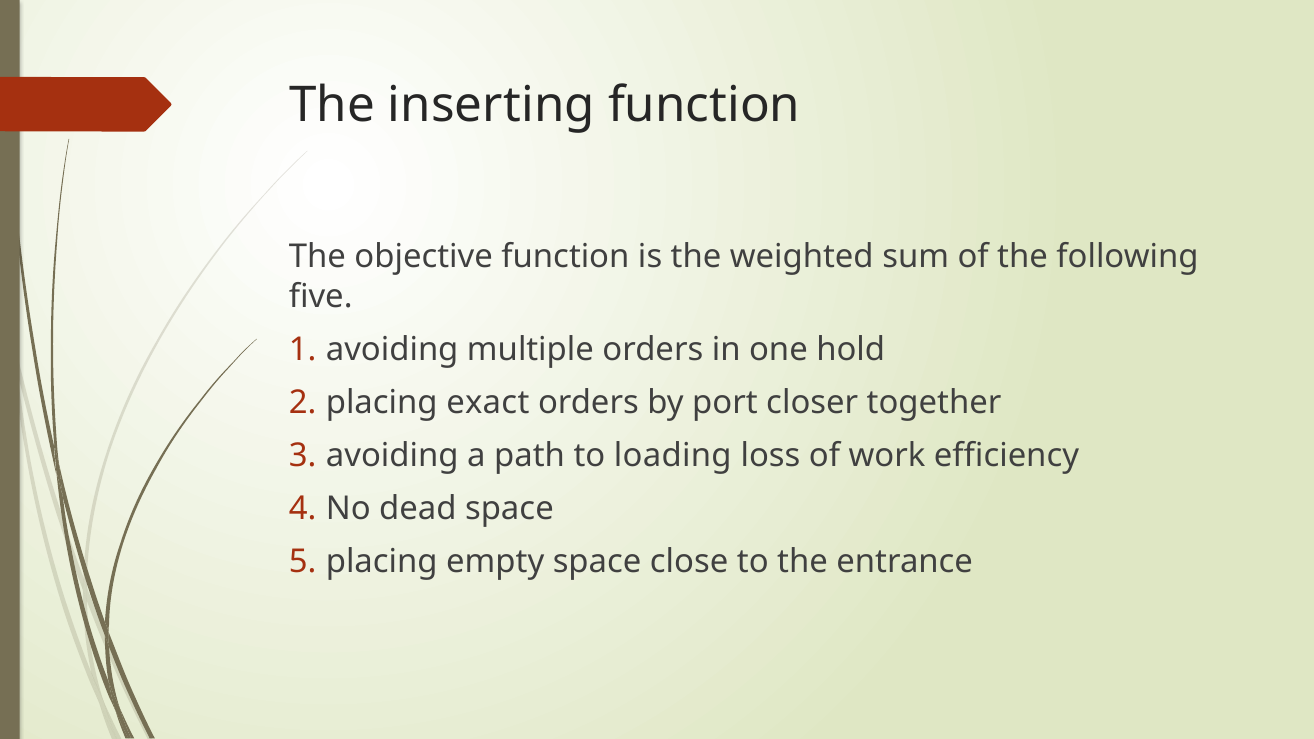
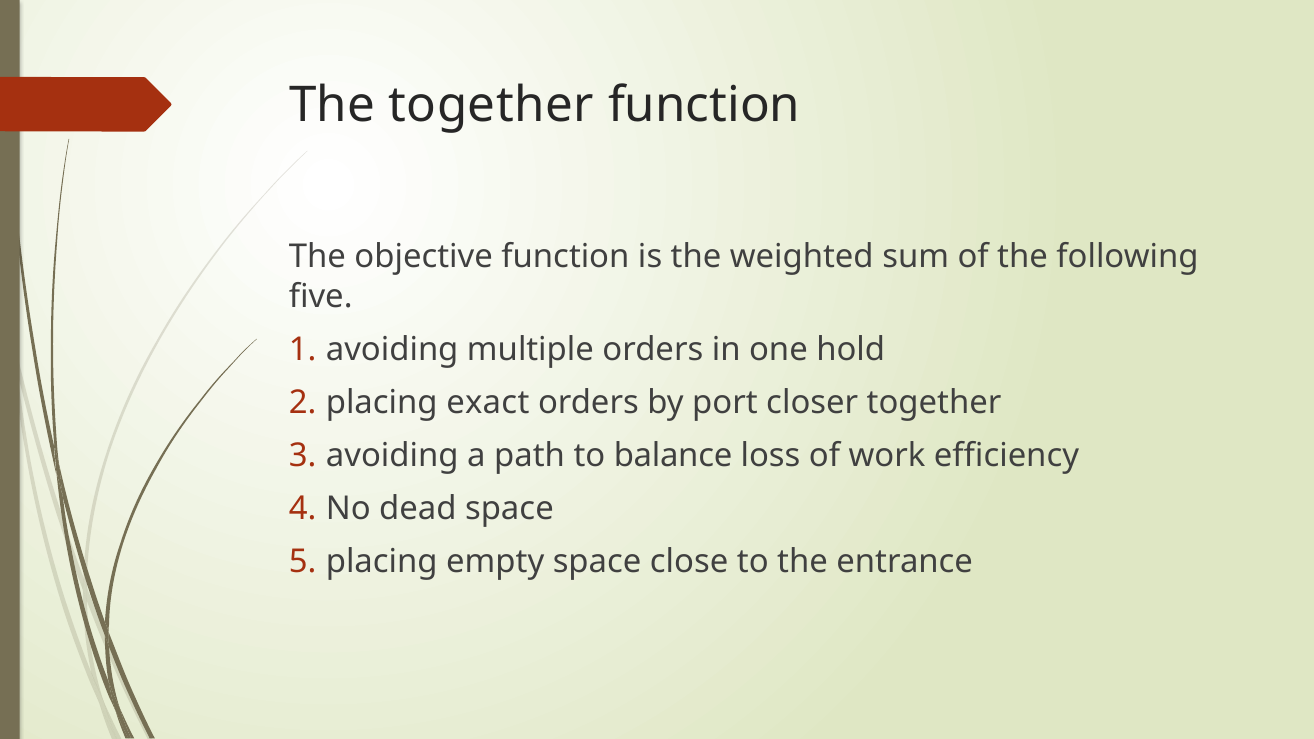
The inserting: inserting -> together (491, 105)
loading: loading -> balance (673, 456)
